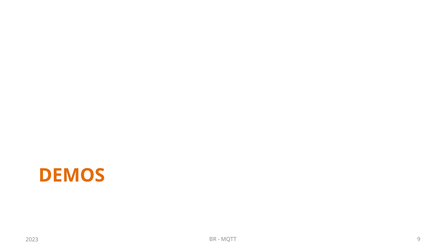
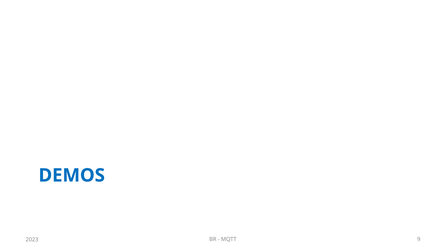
DEMOS colour: orange -> blue (72, 175)
